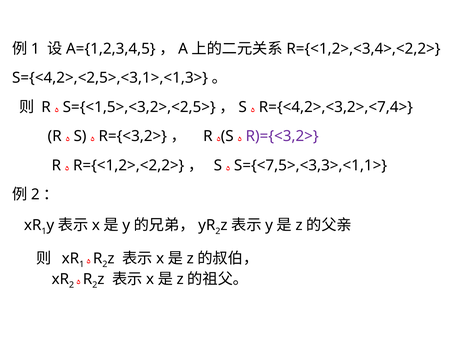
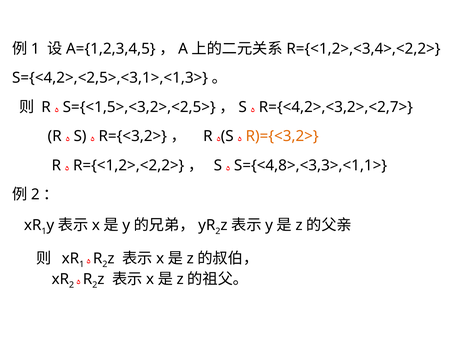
R={<4,2>,<3,2>,<7,4>: R={<4,2>,<3,2>,<7,4> -> R={<4,2>,<3,2>,<2,7> (336, 107)
R)={<3,2> colour: purple -> orange (282, 136)
S={<7,5>,<3,3>,<1,1>: S={<7,5>,<3,3>,<1,1> -> S={<4,8>,<3,3>,<1,1> (311, 165)
